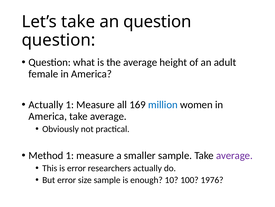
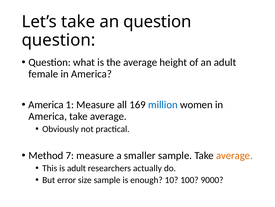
Actually: Actually -> America (46, 104)
Method 1: 1 -> 7 (70, 155)
average colour: purple -> orange (234, 155)
is error: error -> adult (76, 168)
1976: 1976 -> 9000 (212, 179)
